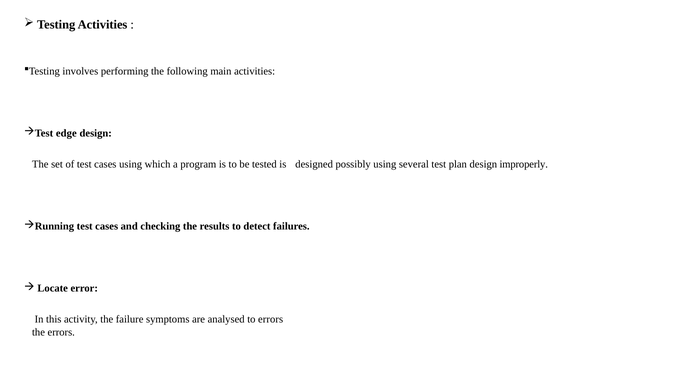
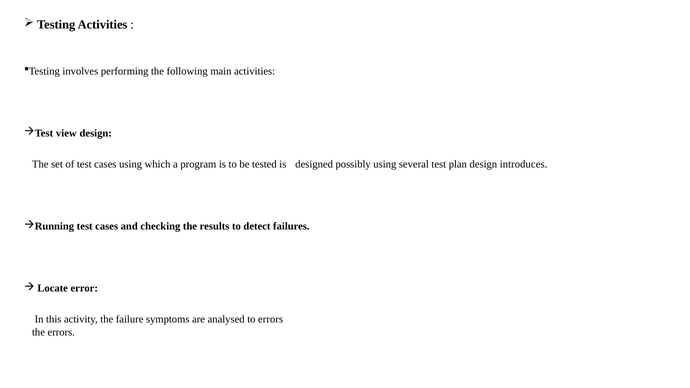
edge: edge -> view (66, 133)
improperly: improperly -> introduces (524, 164)
